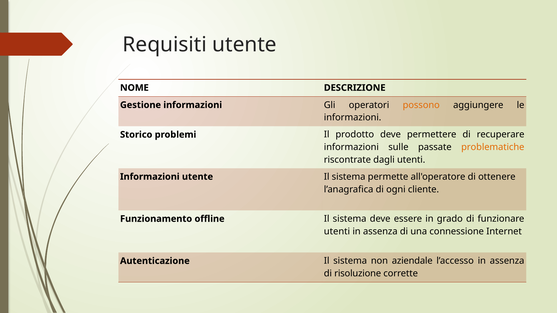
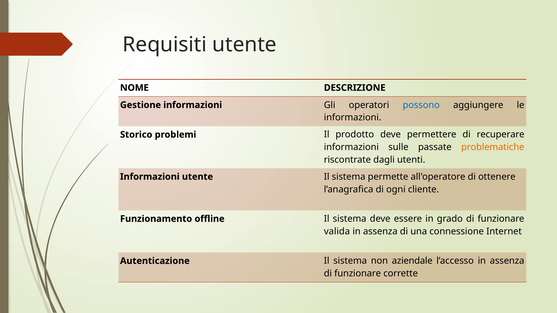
possono colour: orange -> blue (421, 105)
utenti: utenti -> valida (337, 232)
risoluzione: risoluzione -> funzionare (358, 274)
